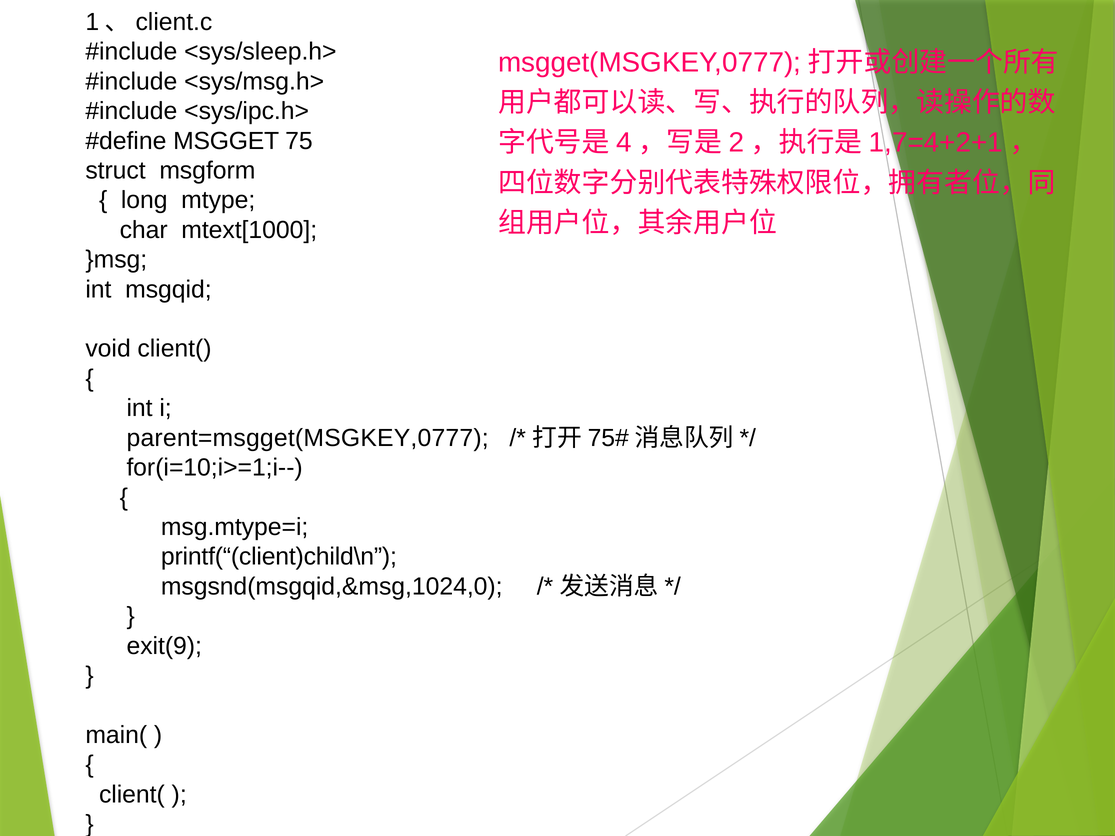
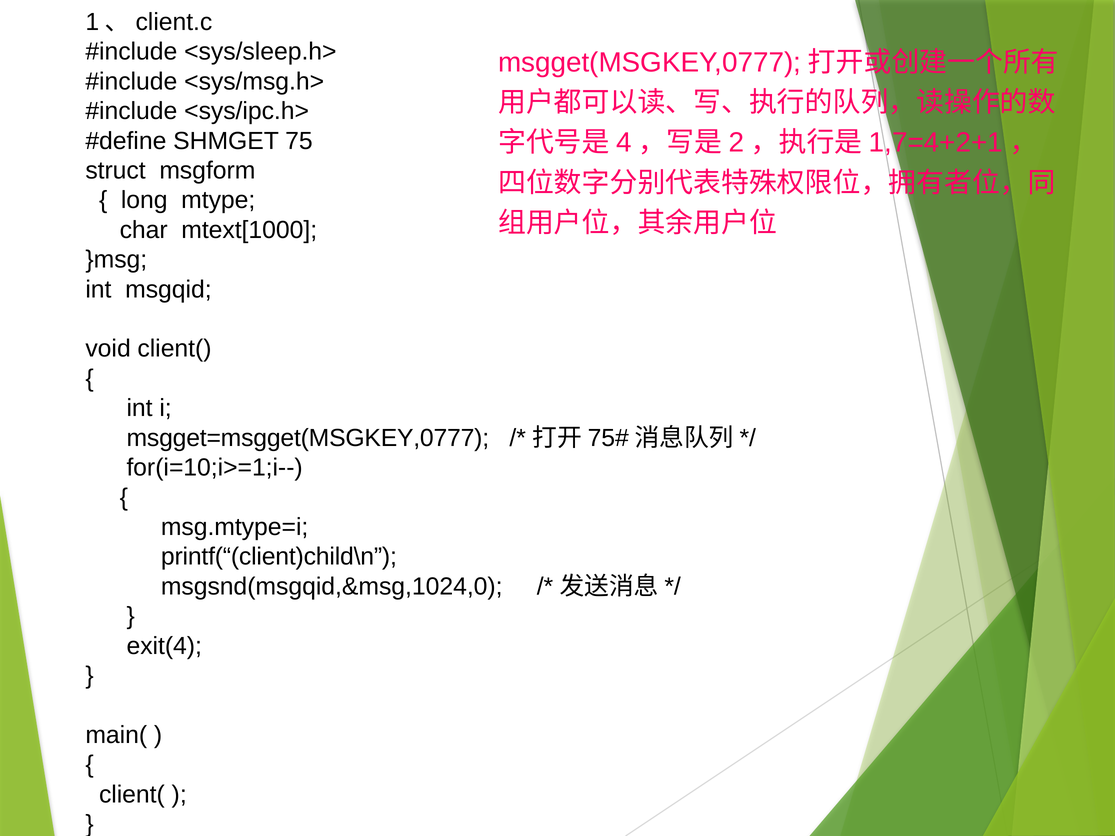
MSGGET: MSGGET -> SHMGET (226, 141)
parent=msgget(MSGKEY,0777: parent=msgget(MSGKEY,0777 -> msgget=msgget(MSGKEY,0777 (308, 438)
exit(9: exit(9 -> exit(4 (164, 646)
